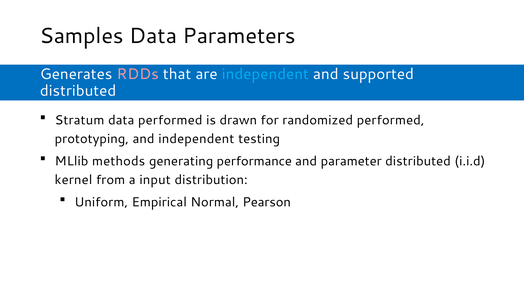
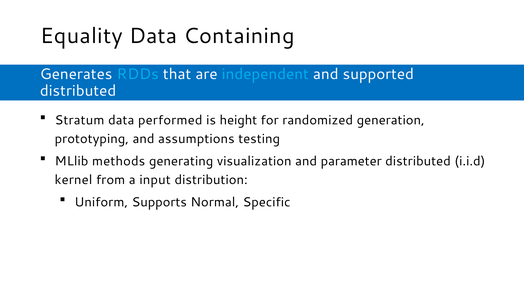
Samples: Samples -> Equality (81, 36)
Parameters: Parameters -> Containing (239, 36)
RDDs colour: pink -> light blue (138, 74)
drawn: drawn -> height (238, 120)
randomized performed: performed -> generation (391, 120)
and independent: independent -> assumptions (196, 139)
performance: performance -> visualization (254, 161)
Empirical: Empirical -> Supports (159, 202)
Pearson: Pearson -> Specific (267, 202)
